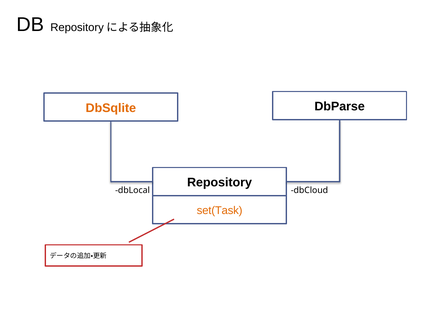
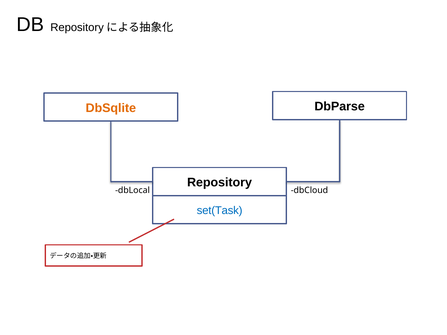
set(Task colour: orange -> blue (220, 211)
